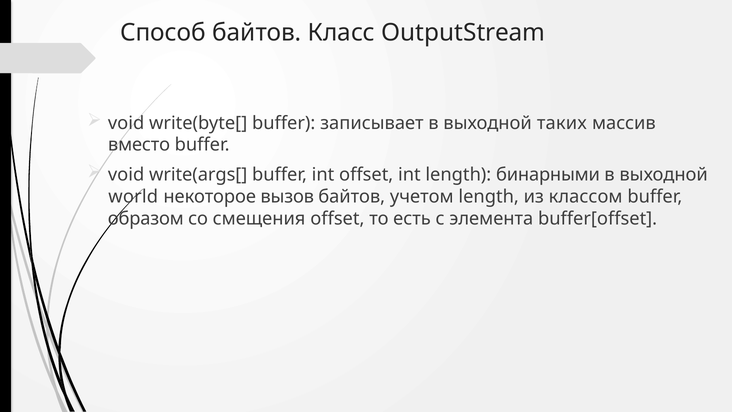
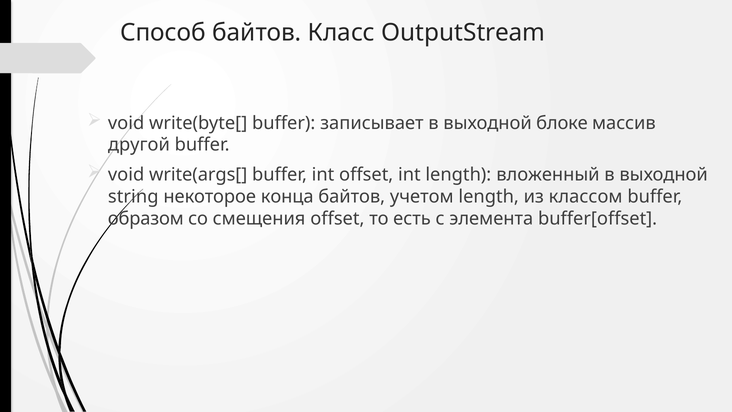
таких: таких -> блоке (562, 123)
вместо: вместо -> другой (139, 145)
бинарными: бинарными -> вложенный (548, 174)
world: world -> string (133, 196)
вызов: вызов -> конца (287, 196)
